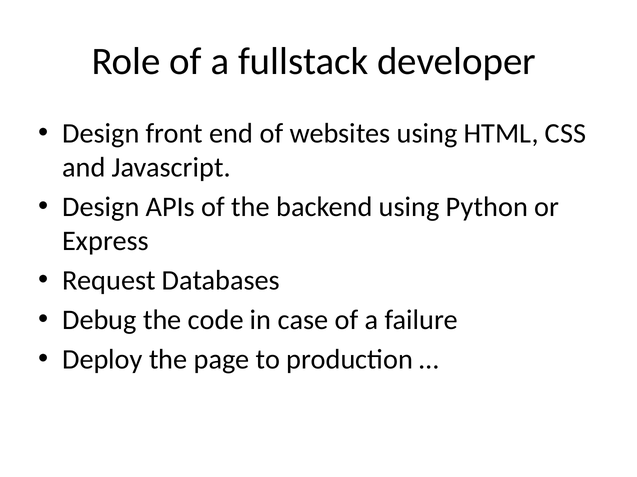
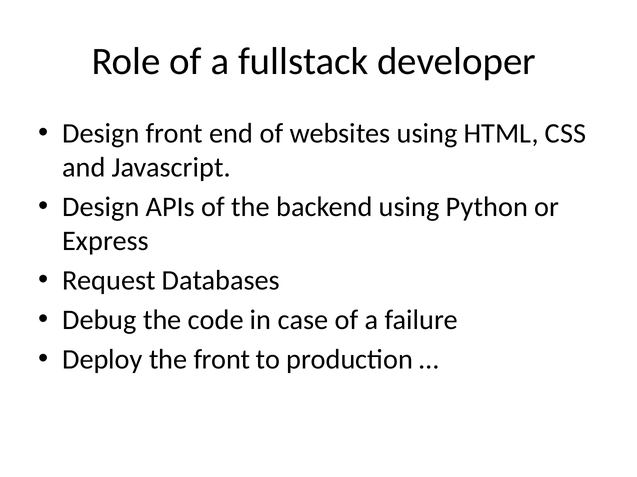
the page: page -> front (222, 360)
